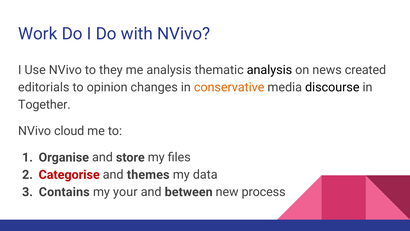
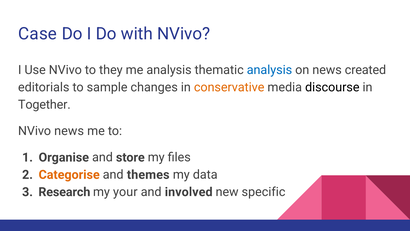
Work: Work -> Case (38, 34)
analysis colour: black -> blue (269, 70)
opinion: opinion -> sample (107, 87)
NVivo cloud: cloud -> news (69, 131)
Categorise colour: red -> orange (69, 174)
Contains: Contains -> Research (64, 192)
between: between -> involved (189, 192)
process: process -> specific (264, 192)
